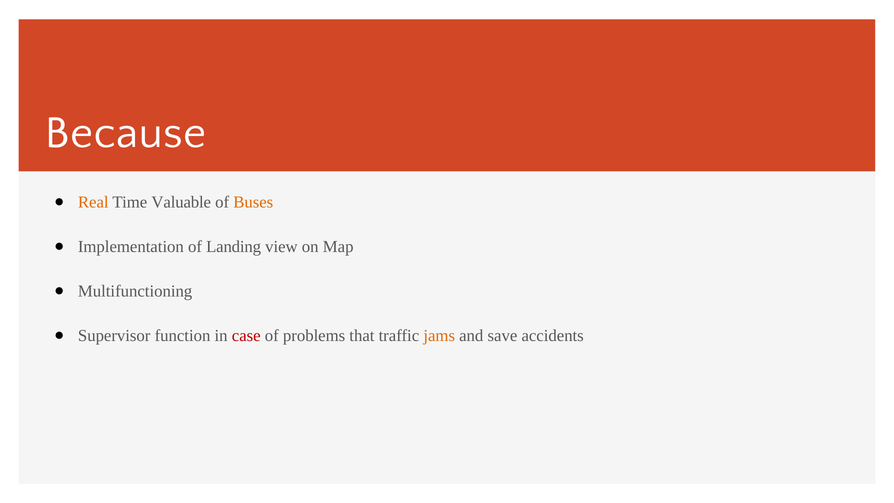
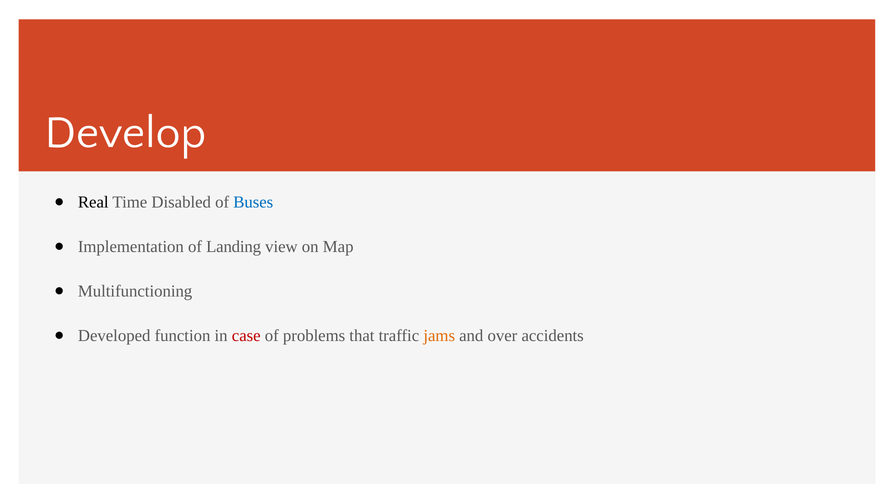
Because: Because -> Develop (126, 132)
Real colour: orange -> black (93, 202)
Valuable: Valuable -> Disabled (181, 202)
Buses colour: orange -> blue (253, 202)
Supervisor: Supervisor -> Developed (114, 336)
save: save -> over (502, 336)
